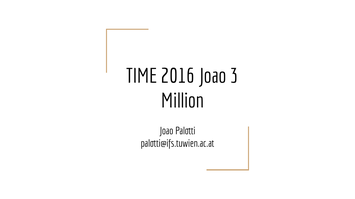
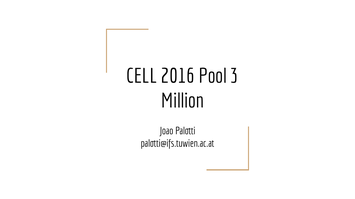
TIME: TIME -> CELL (142, 76)
2016 Joao: Joao -> Pool (213, 76)
